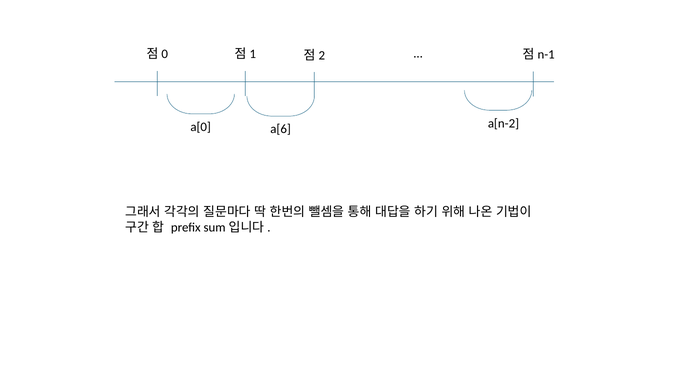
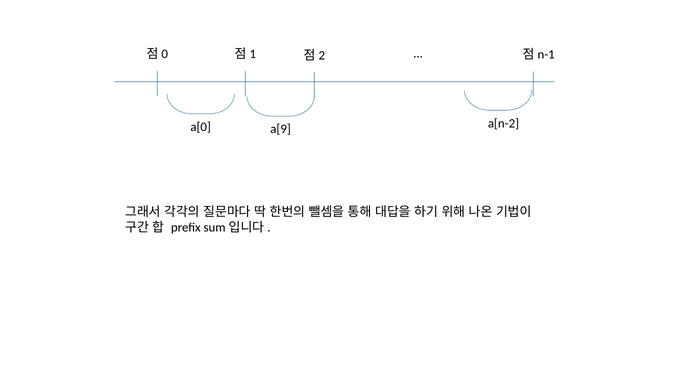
a[6: a[6 -> a[9 (281, 129)
